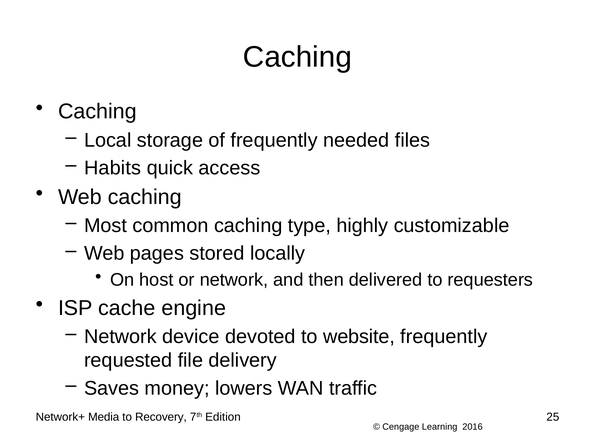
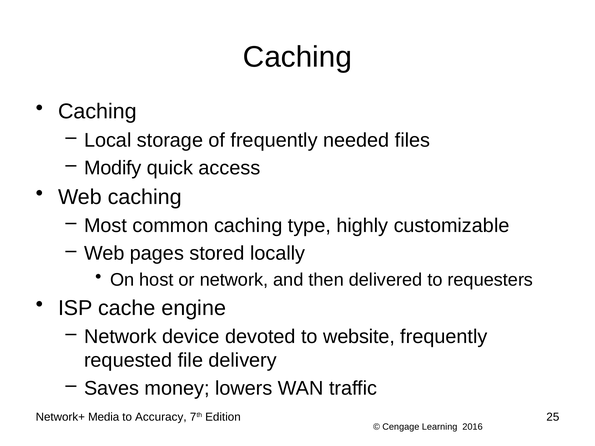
Habits: Habits -> Modify (113, 168)
Recovery: Recovery -> Accuracy (161, 417)
